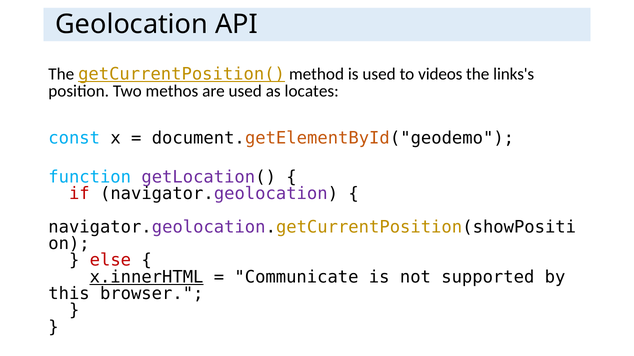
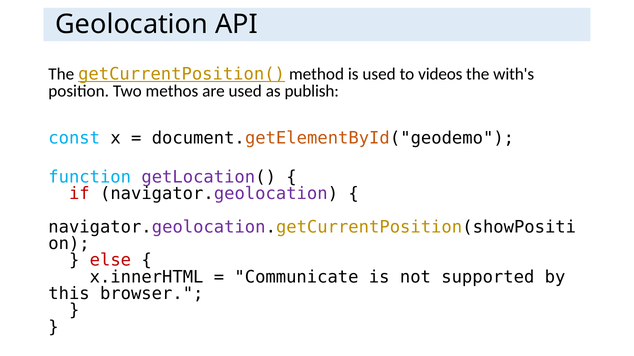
links's: links's -> with's (514, 74)
locates: locates -> publish (312, 91)
x.innerHTML underline: present -> none (147, 277)
